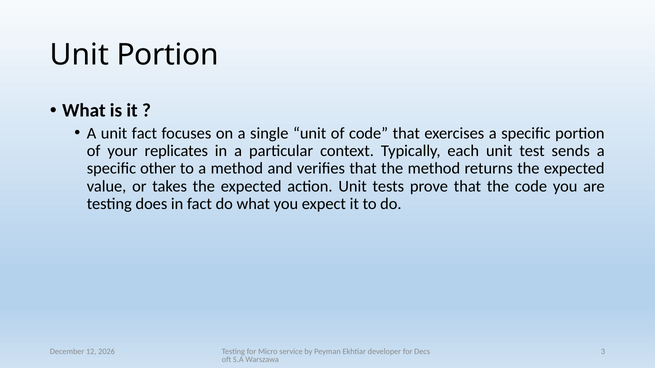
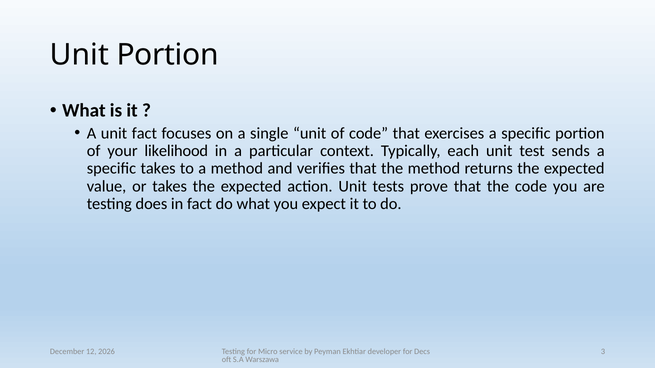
replicates: replicates -> likelihood (176, 151)
specific other: other -> takes (158, 169)
